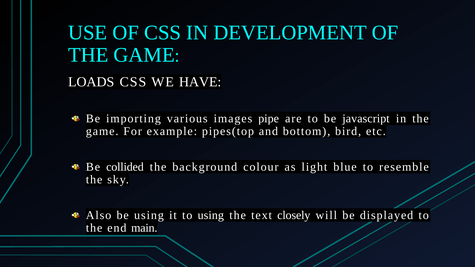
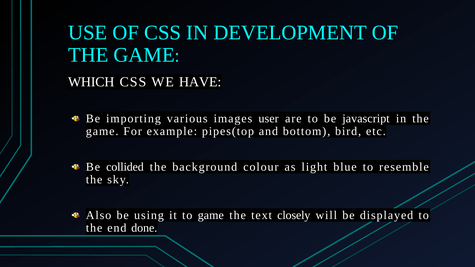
LOADS: LOADS -> WHICH (91, 82)
pipe: pipe -> user (269, 119)
to using: using -> game (211, 215)
main: main -> done (144, 228)
